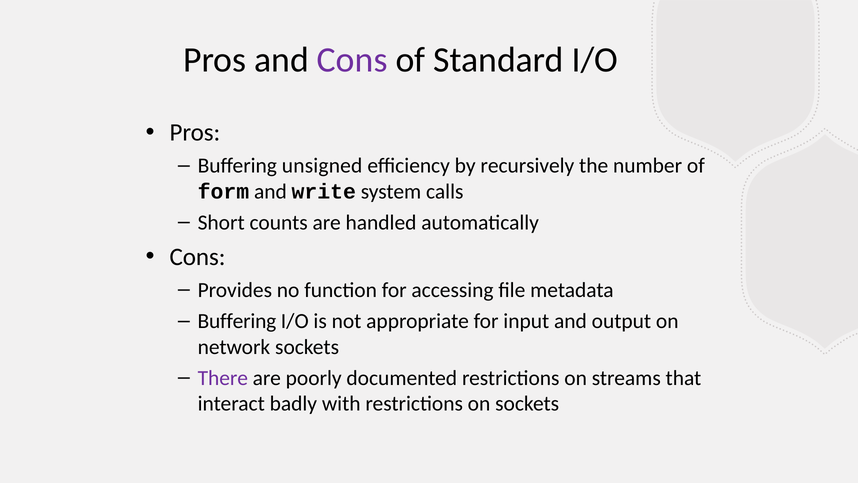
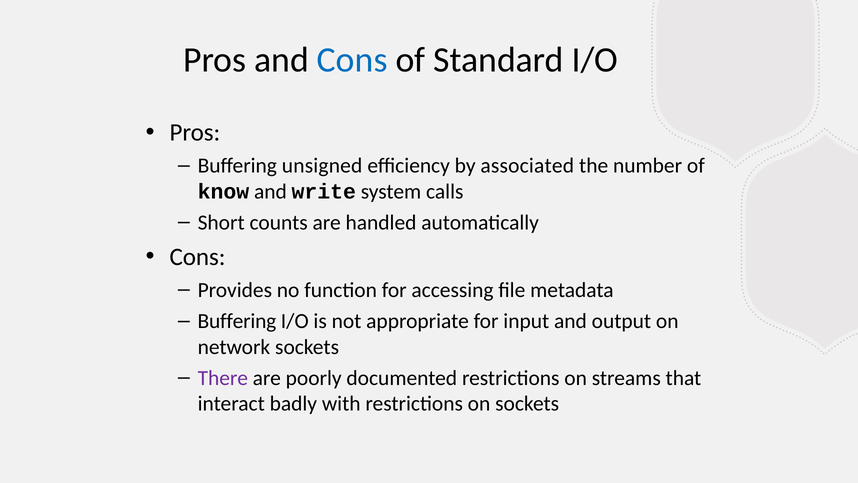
Cons colour: purple -> blue (352, 60)
recursively: recursively -> associated (527, 166)
form: form -> know (223, 191)
